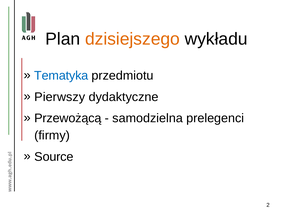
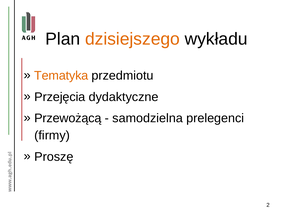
Tematyka colour: blue -> orange (61, 76)
Pierwszy: Pierwszy -> Przejęcia (60, 97)
Source: Source -> Proszę (54, 157)
